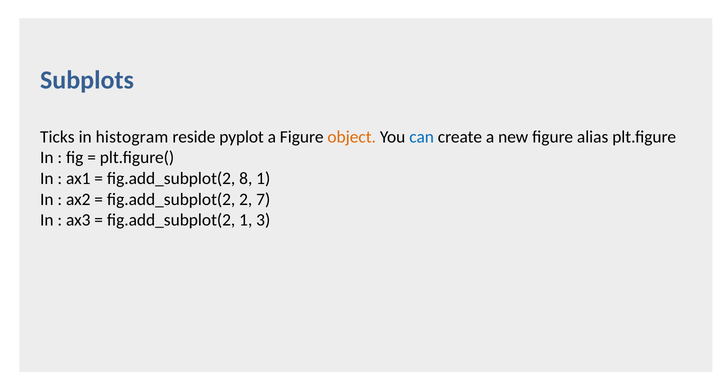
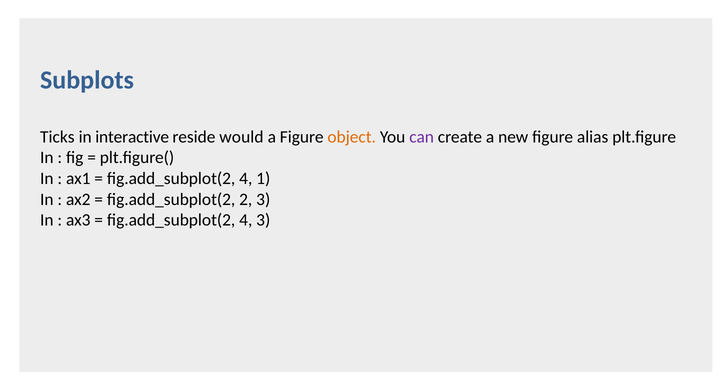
histogram: histogram -> interactive (132, 137)
pyplot: pyplot -> would (241, 137)
can colour: blue -> purple (422, 137)
8: 8 -> 4 (246, 178)
2 7: 7 -> 3 (263, 199)
1: 1 -> 4 (246, 220)
